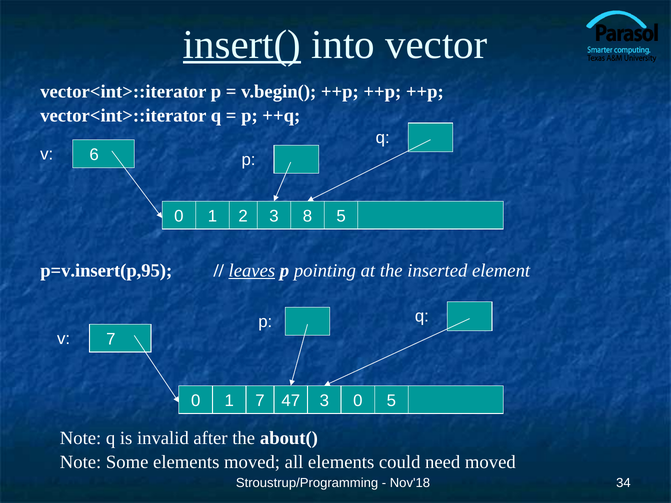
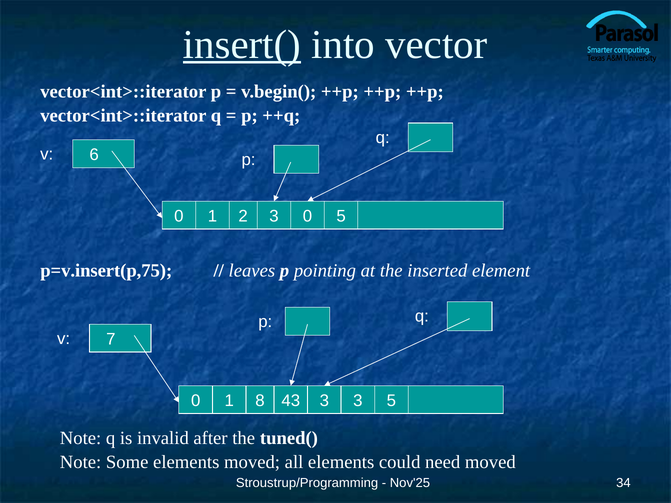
3 8: 8 -> 0 (308, 216)
p=v.insert(p,95: p=v.insert(p,95 -> p=v.insert(p,75 (106, 271)
leaves underline: present -> none (252, 271)
0 7: 7 -> 8 (260, 401)
47: 47 -> 43 (291, 401)
3 0: 0 -> 3 (358, 401)
about(: about( -> tuned( (289, 438)
Nov'18: Nov'18 -> Nov'25 (410, 483)
